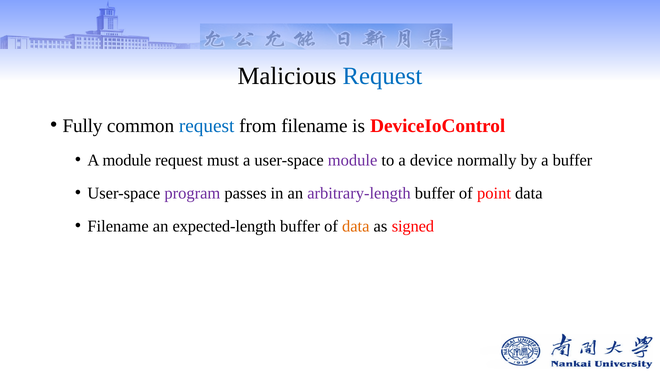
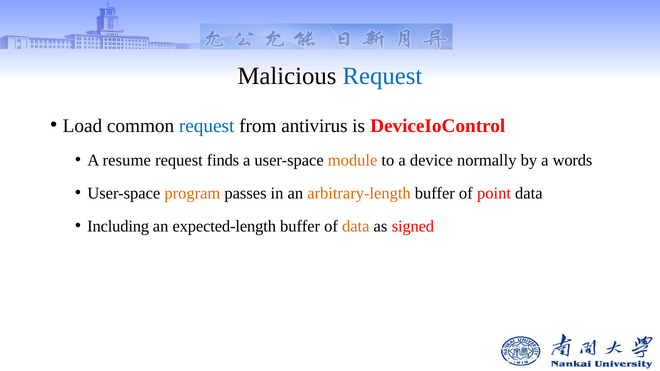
Fully: Fully -> Load (82, 126)
from filename: filename -> antivirus (314, 126)
A module: module -> resume (127, 160)
must: must -> finds (223, 160)
module colour: purple -> orange (353, 160)
a buffer: buffer -> words (572, 160)
program colour: purple -> orange (192, 193)
arbitrary-length colour: purple -> orange (359, 193)
Filename: Filename -> Including (118, 227)
